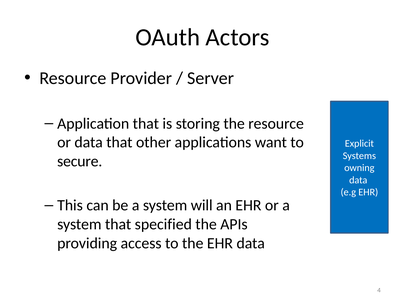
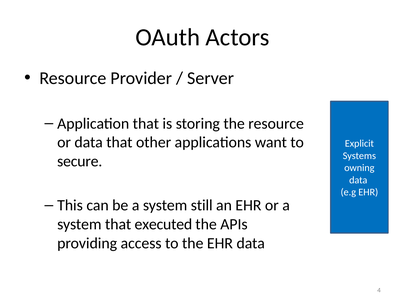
will: will -> still (202, 205)
specified: specified -> executed (163, 224)
